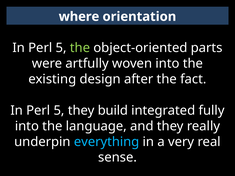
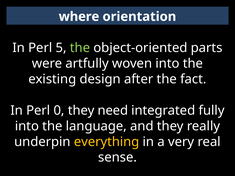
5: 5 -> 0 (59, 111)
build: build -> need (113, 111)
everything colour: light blue -> yellow (107, 142)
